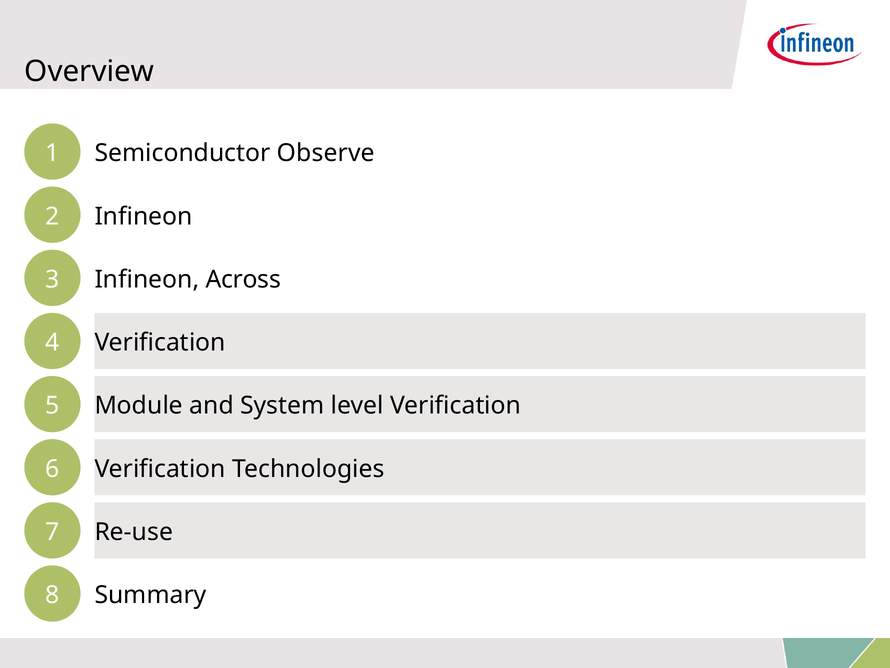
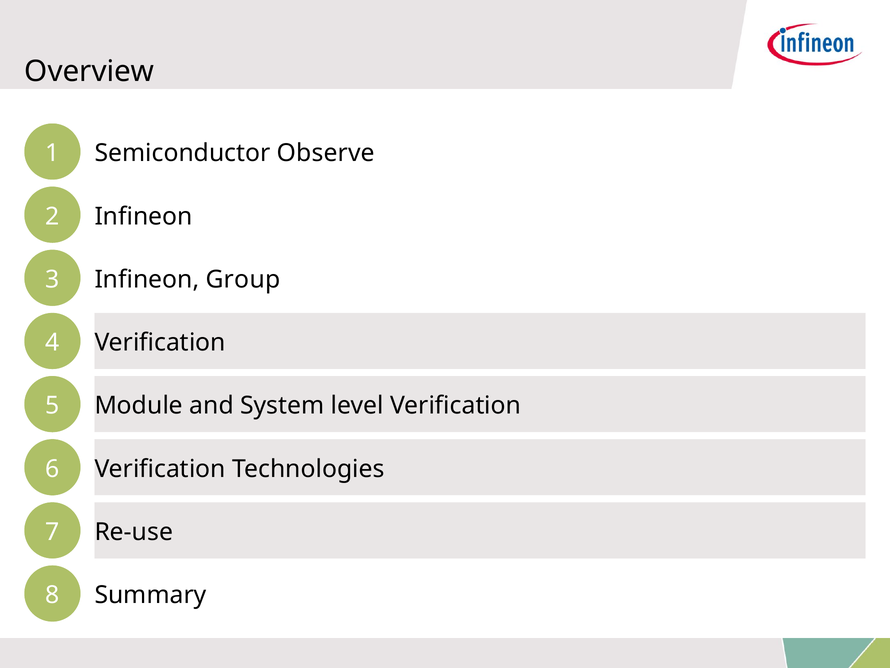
Across: Across -> Group (243, 279)
